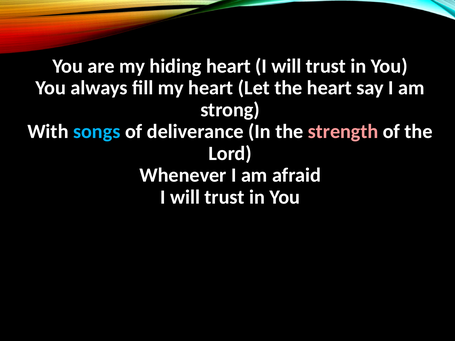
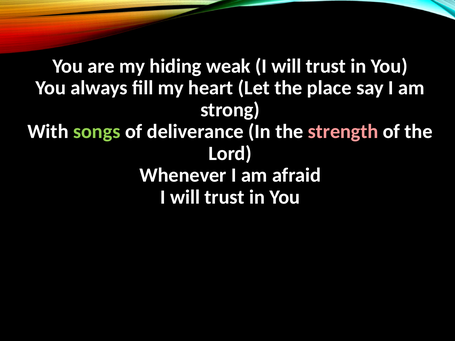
hiding heart: heart -> weak (228, 66)
the heart: heart -> place (329, 88)
songs colour: light blue -> light green (97, 132)
